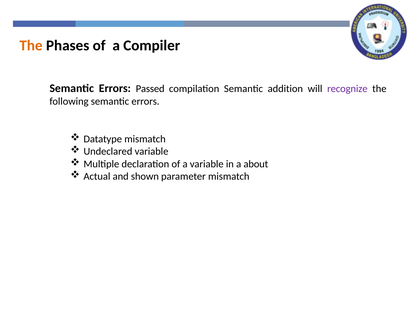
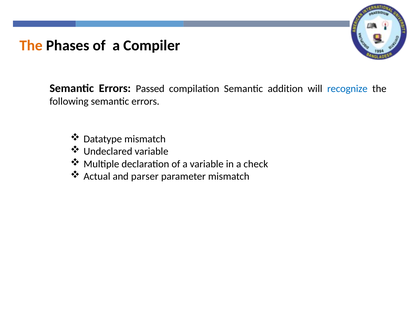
recognize colour: purple -> blue (347, 89)
about: about -> check (256, 164)
shown: shown -> parser (145, 177)
